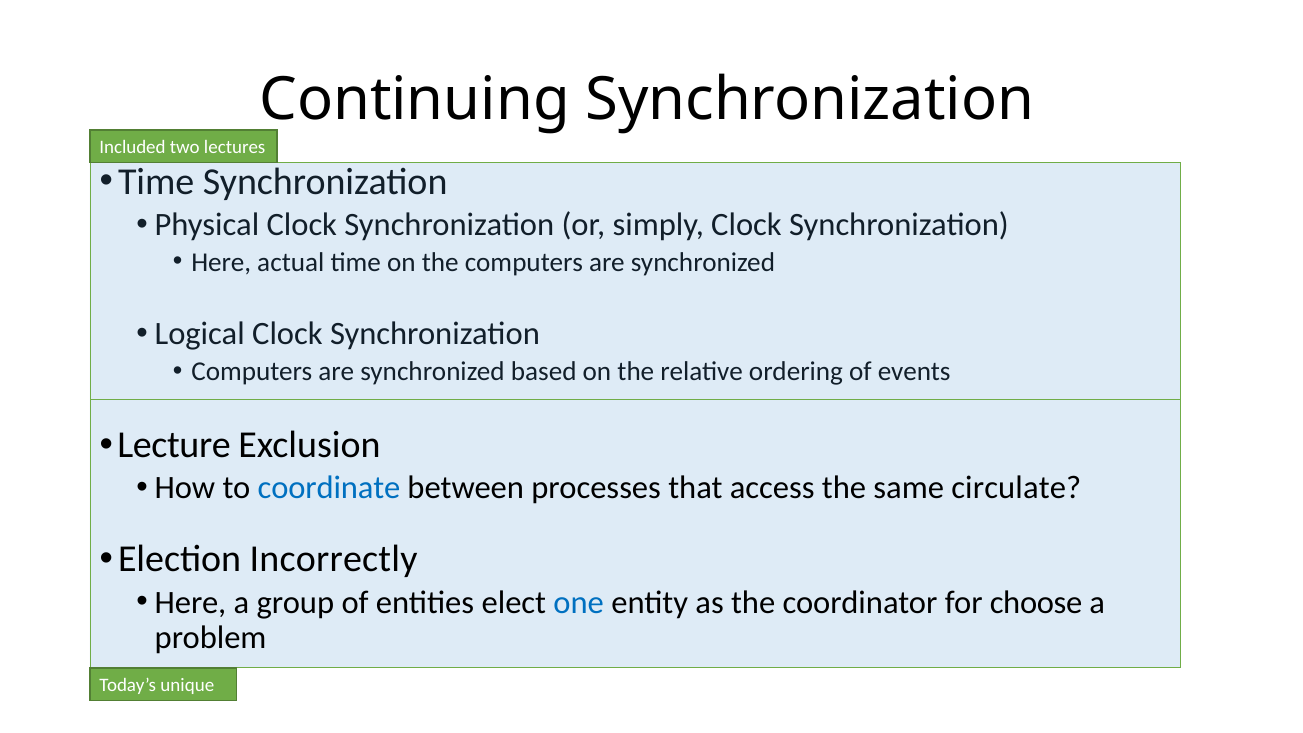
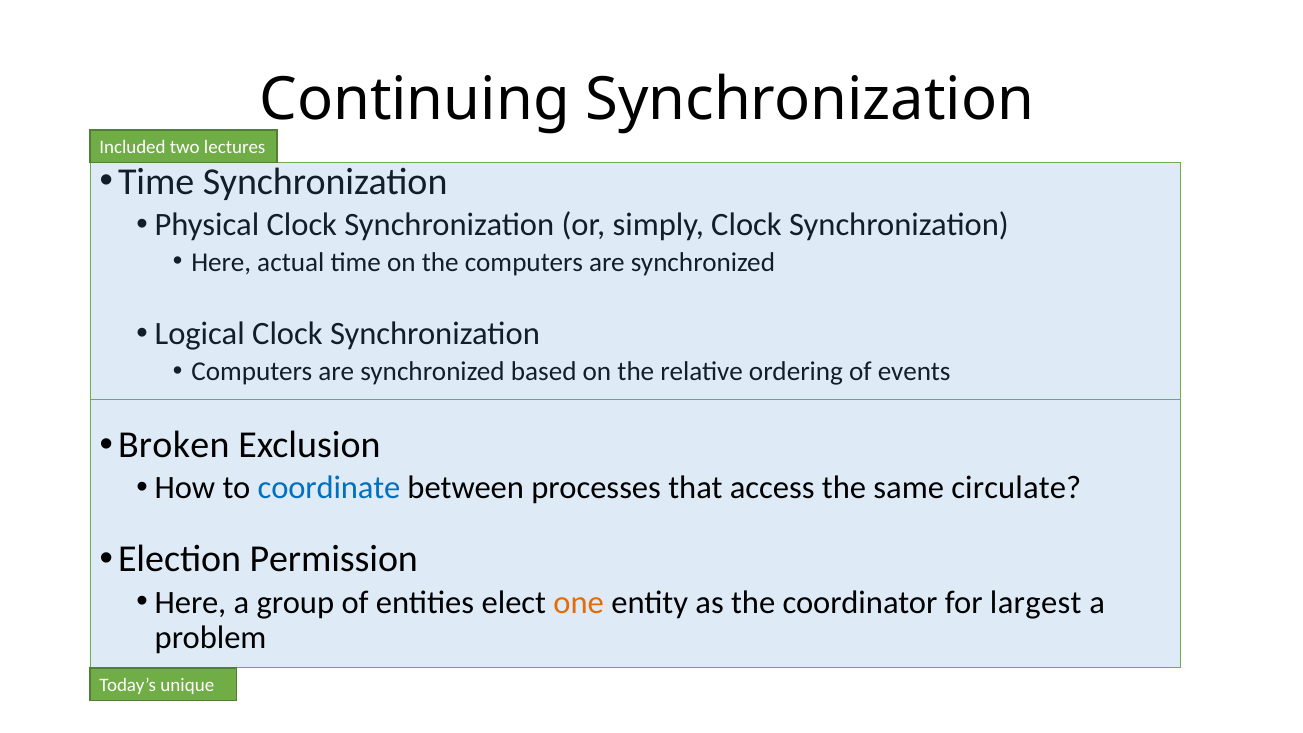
Lecture: Lecture -> Broken (174, 445)
Incorrectly: Incorrectly -> Permission (334, 559)
one colour: blue -> orange (579, 602)
choose: choose -> largest (1036, 602)
